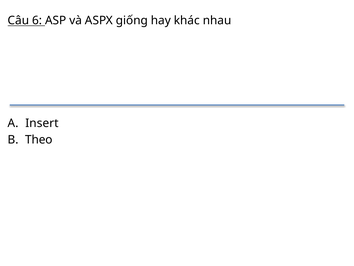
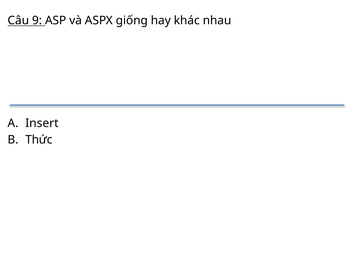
6: 6 -> 9 (37, 20)
Theo: Theo -> Thức (39, 139)
